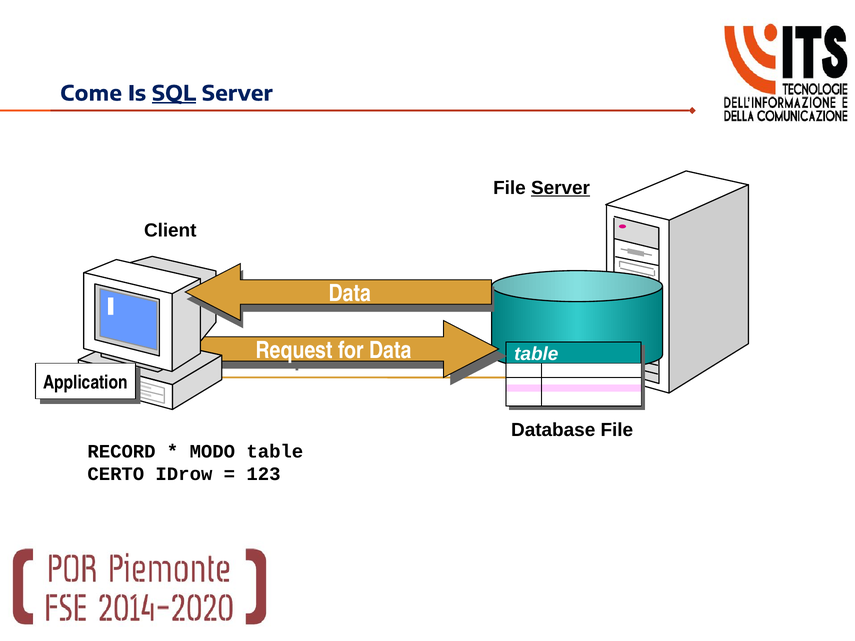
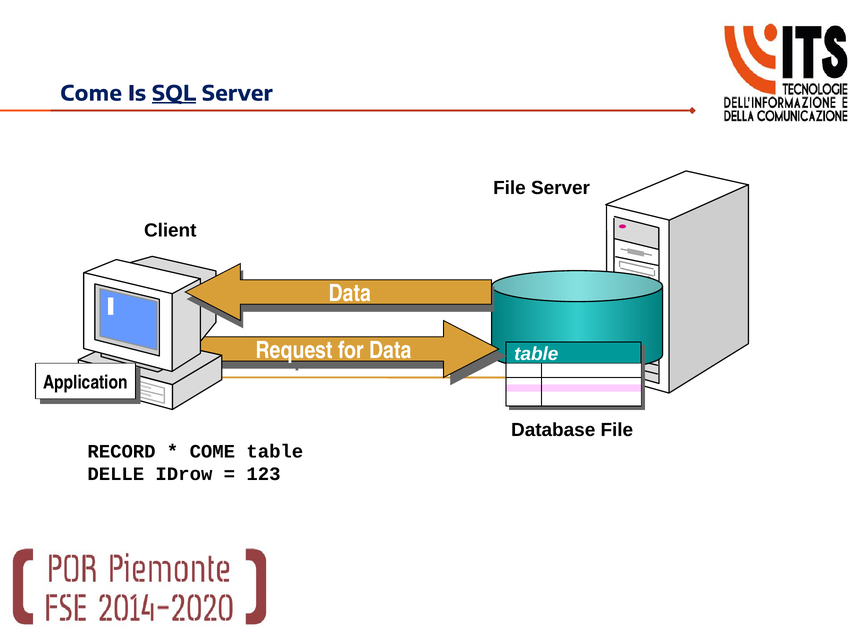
Server underline: present -> none (560, 188)
MODO: MODO -> COME (212, 452)
CERTO: CERTO -> DELLE (116, 474)
